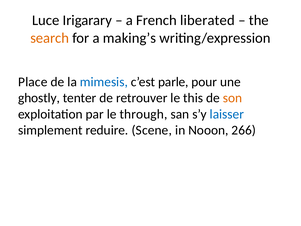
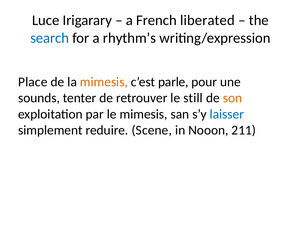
search colour: orange -> blue (50, 38)
making’s: making’s -> rhythm’s (130, 38)
mimesis colour: blue -> orange (104, 82)
ghostly: ghostly -> sounds (39, 98)
this: this -> still (193, 98)
le through: through -> mimesis (144, 114)
266: 266 -> 211 (244, 130)
